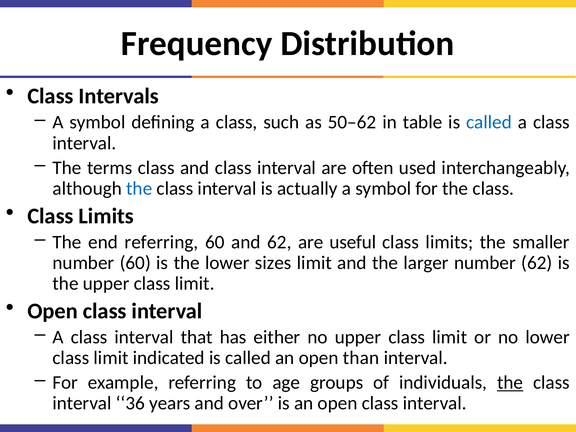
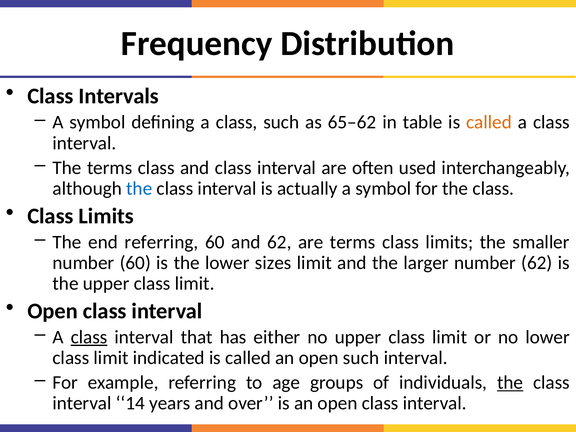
50–62: 50–62 -> 65–62 (352, 122)
called colour: blue -> orange (489, 122)
are useful: useful -> terms (353, 242)
class underline: none -> present (89, 337)
open than: than -> such (361, 358)
36: 36 -> 14 (130, 403)
